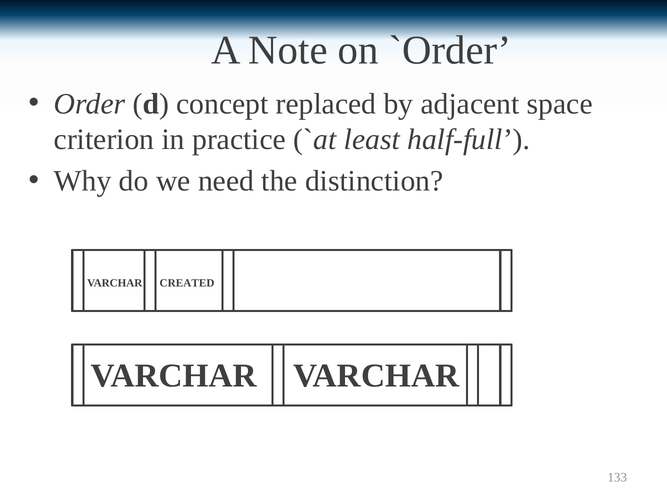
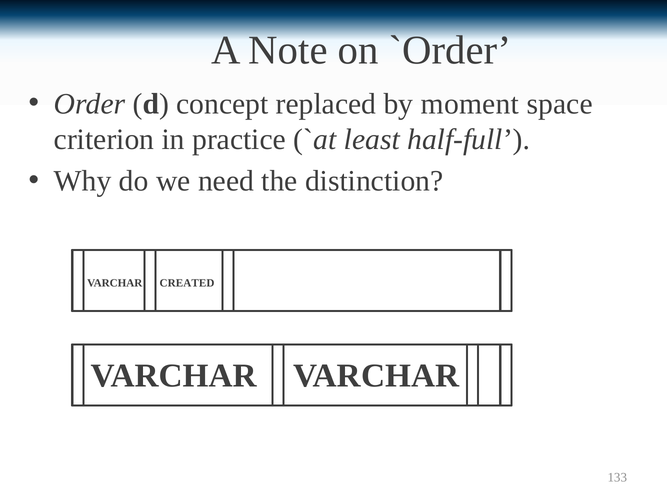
adjacent: adjacent -> moment (470, 104)
